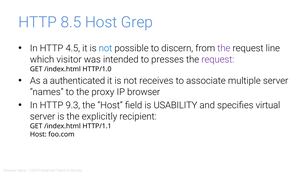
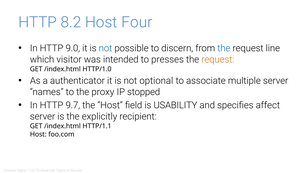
8.5: 8.5 -> 8.2 (71, 22)
Grep: Grep -> Four (137, 22)
4.5: 4.5 -> 9.0 (73, 48)
the colour: purple -> blue (224, 48)
request colour: purple -> orange (218, 59)
authenticated: authenticated -> authenticator (77, 81)
receives: receives -> optional (156, 81)
browser: browser -> stopped (144, 92)
9.3: 9.3 -> 9.7 (73, 105)
virtual: virtual -> affect (268, 105)
